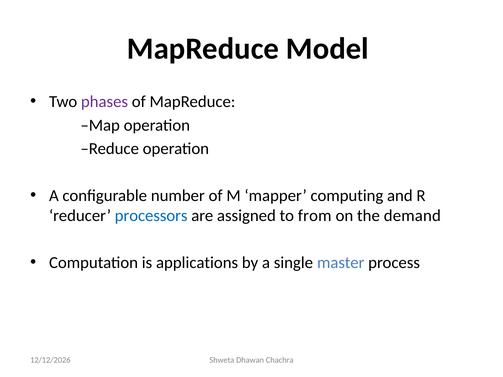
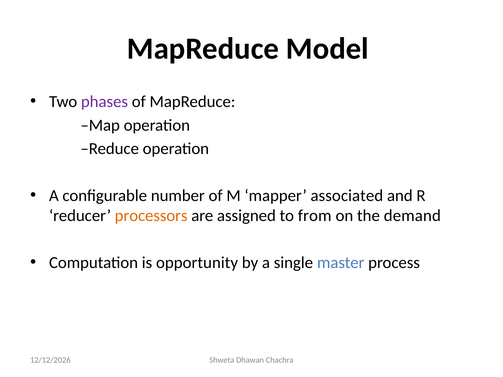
computing: computing -> associated (347, 196)
processors colour: blue -> orange (151, 216)
applications: applications -> opportunity (197, 263)
